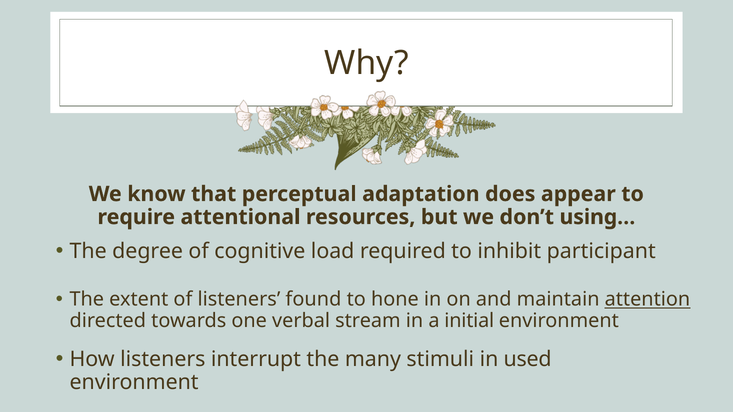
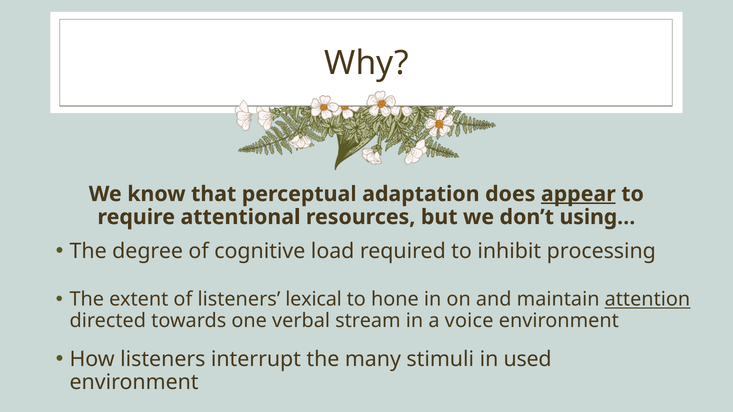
appear underline: none -> present (578, 194)
participant: participant -> processing (601, 251)
found: found -> lexical (314, 300)
initial: initial -> voice (469, 321)
